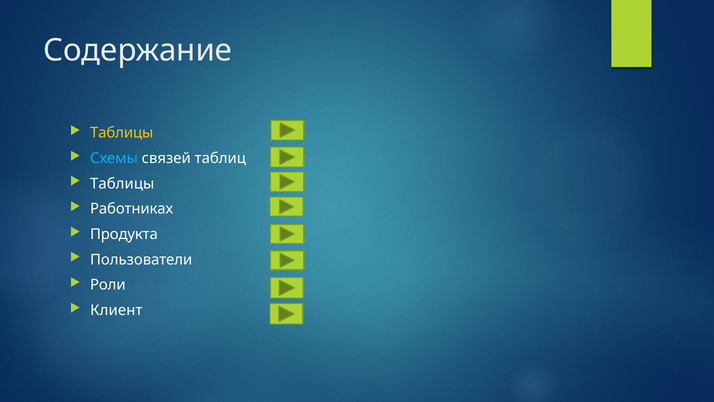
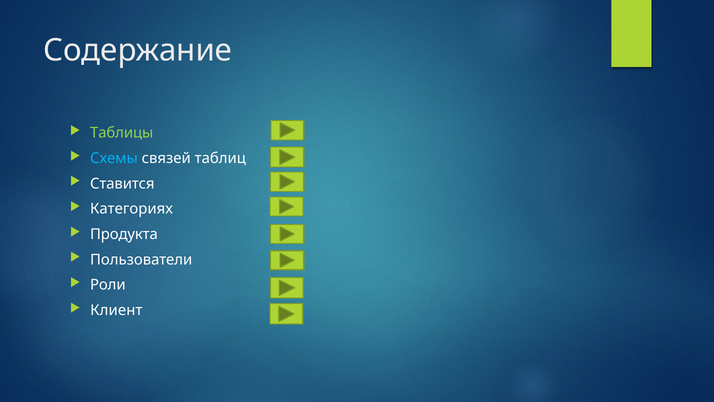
Таблицы colour: yellow -> light green (122, 133)
Таблицы: Таблицы -> Ставится (122, 183)
Работниках: Работниках -> Категориях (132, 209)
